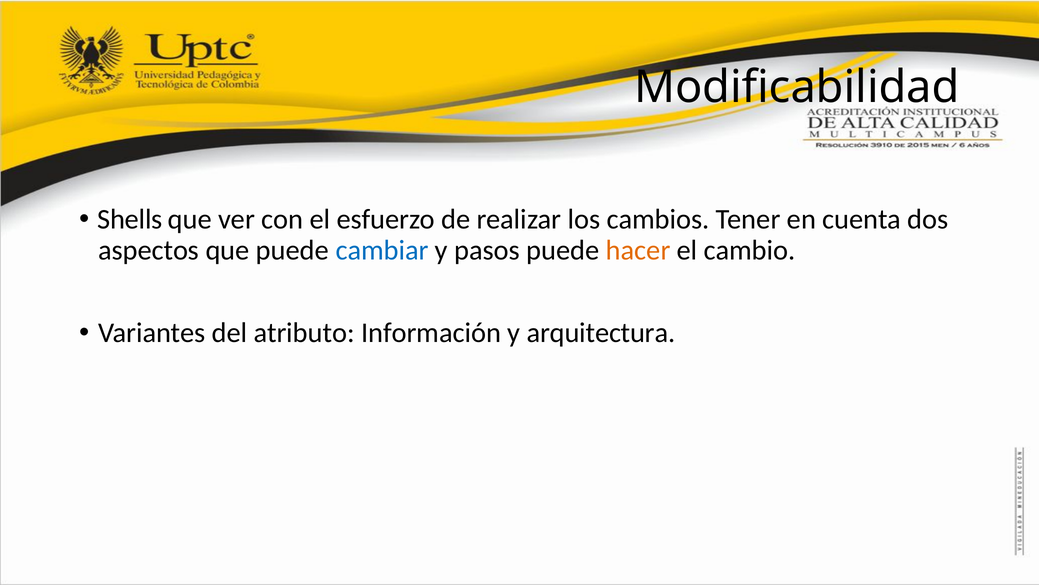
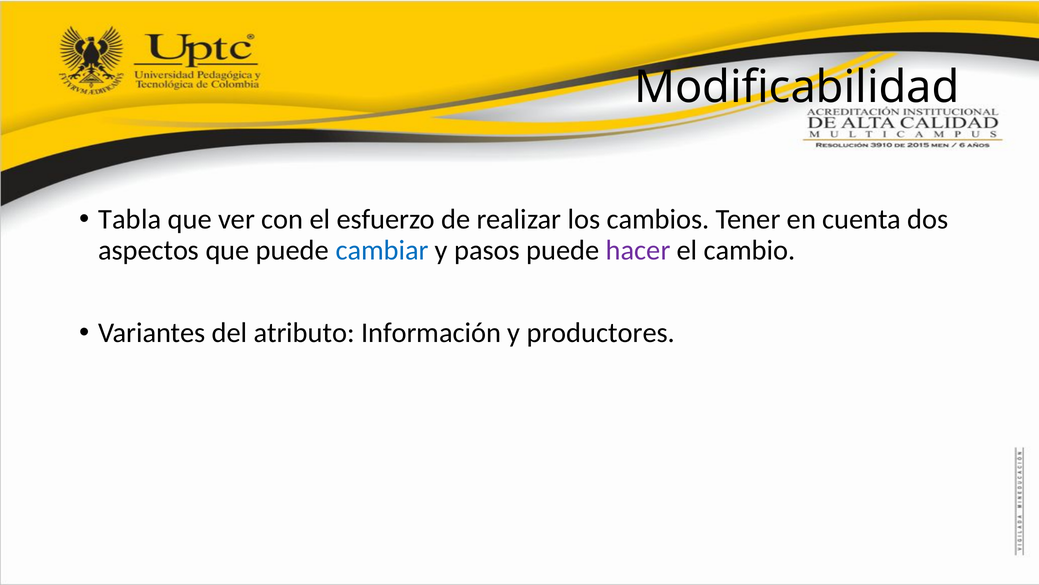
Shells: Shells -> Tabla (130, 219)
hacer colour: orange -> purple (638, 250)
arquitectura: arquitectura -> productores (601, 332)
